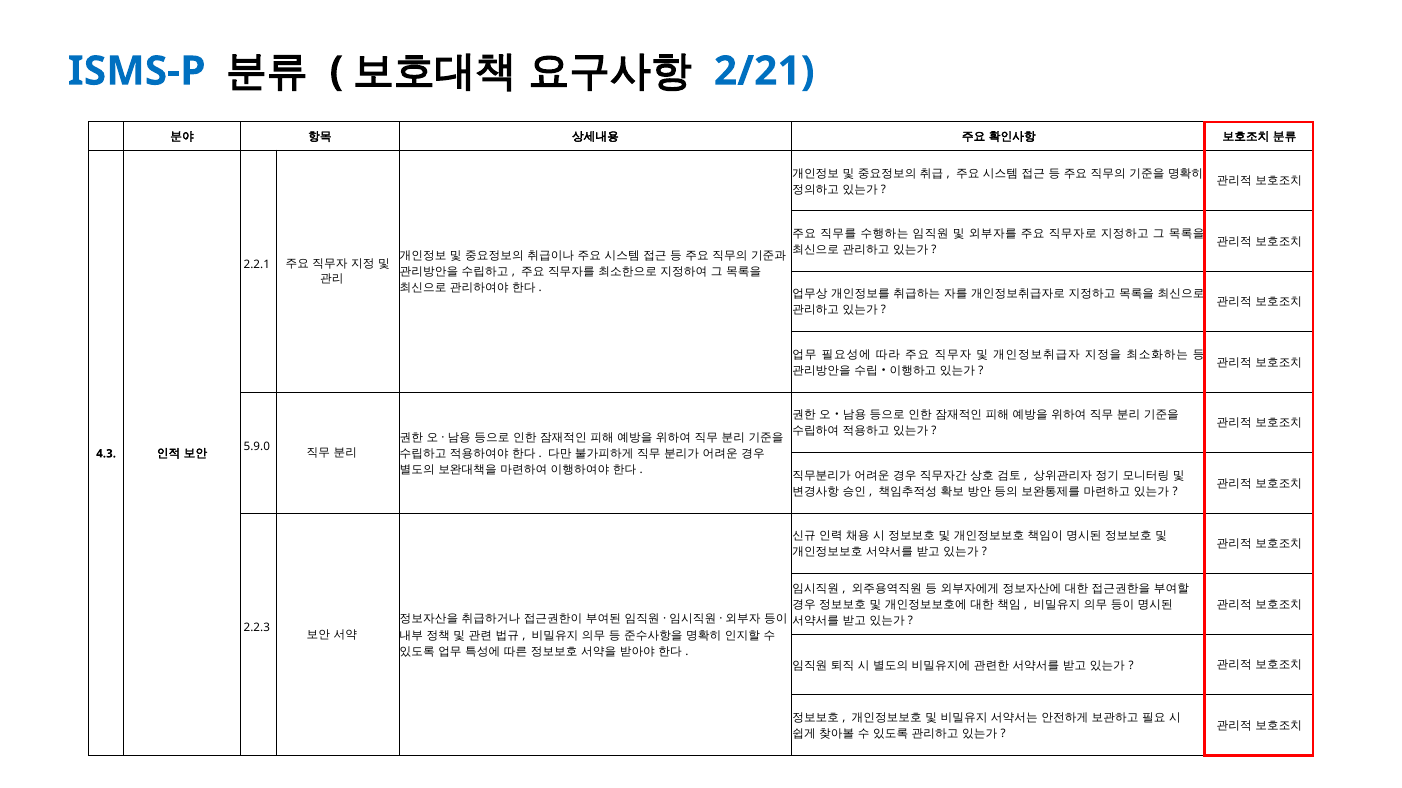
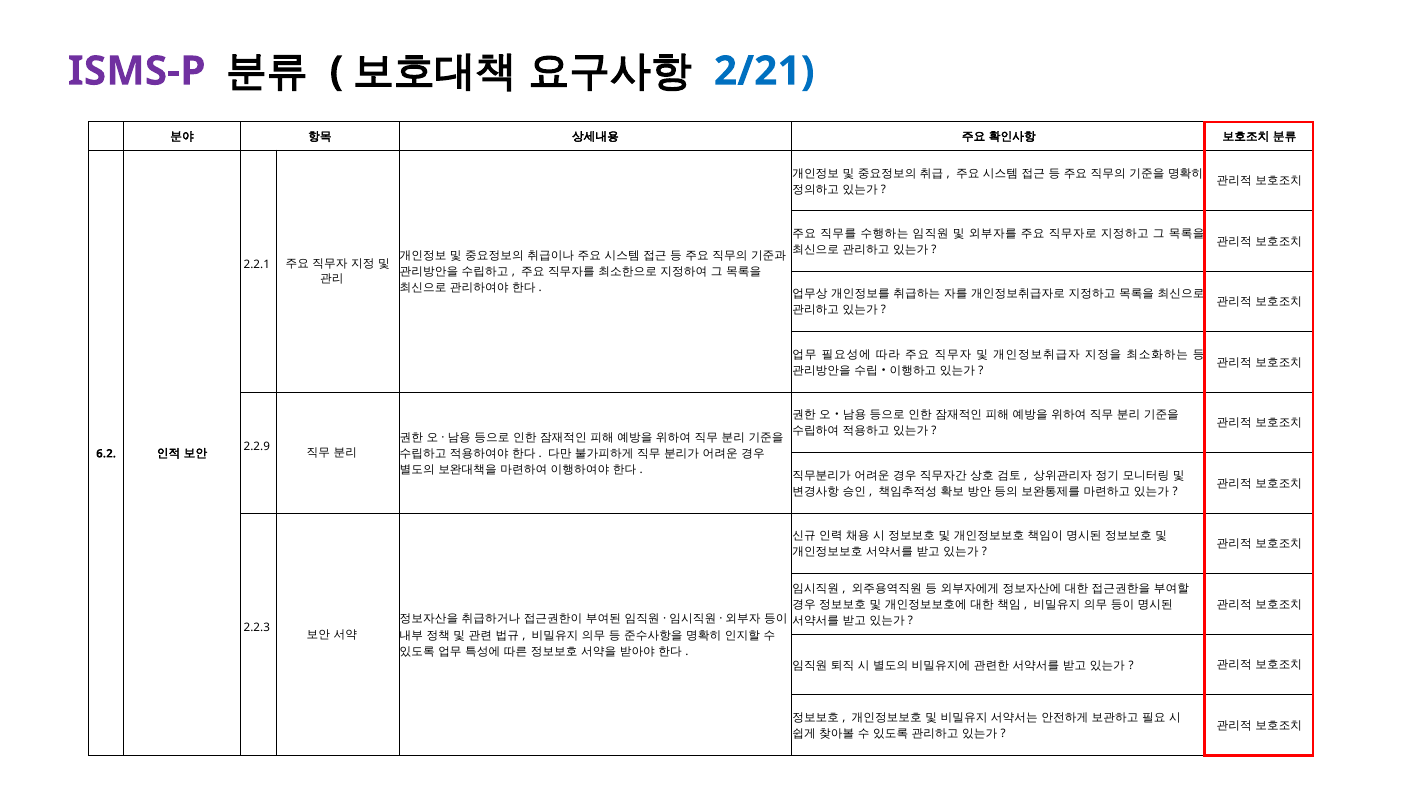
ISMS-P colour: blue -> purple (137, 71)
5.9.0: 5.9.0 -> 2.2.9 (257, 447)
4.3: 4.3 -> 6.2 (106, 454)
